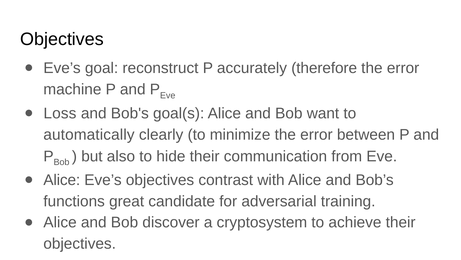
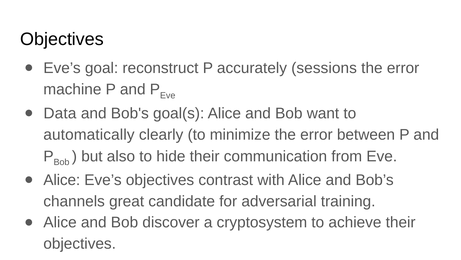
therefore: therefore -> sessions (324, 68)
Loss: Loss -> Data (60, 113)
functions: functions -> channels (74, 201)
